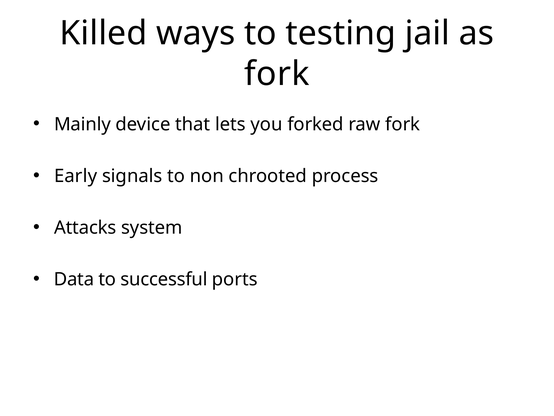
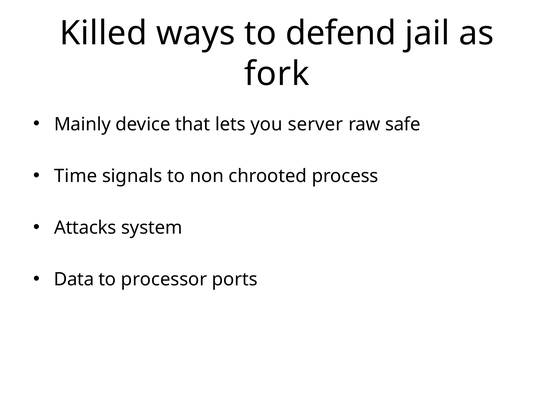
testing: testing -> defend (341, 33)
forked: forked -> server (315, 124)
raw fork: fork -> safe (403, 124)
Early: Early -> Time (76, 176)
successful: successful -> processor (164, 279)
